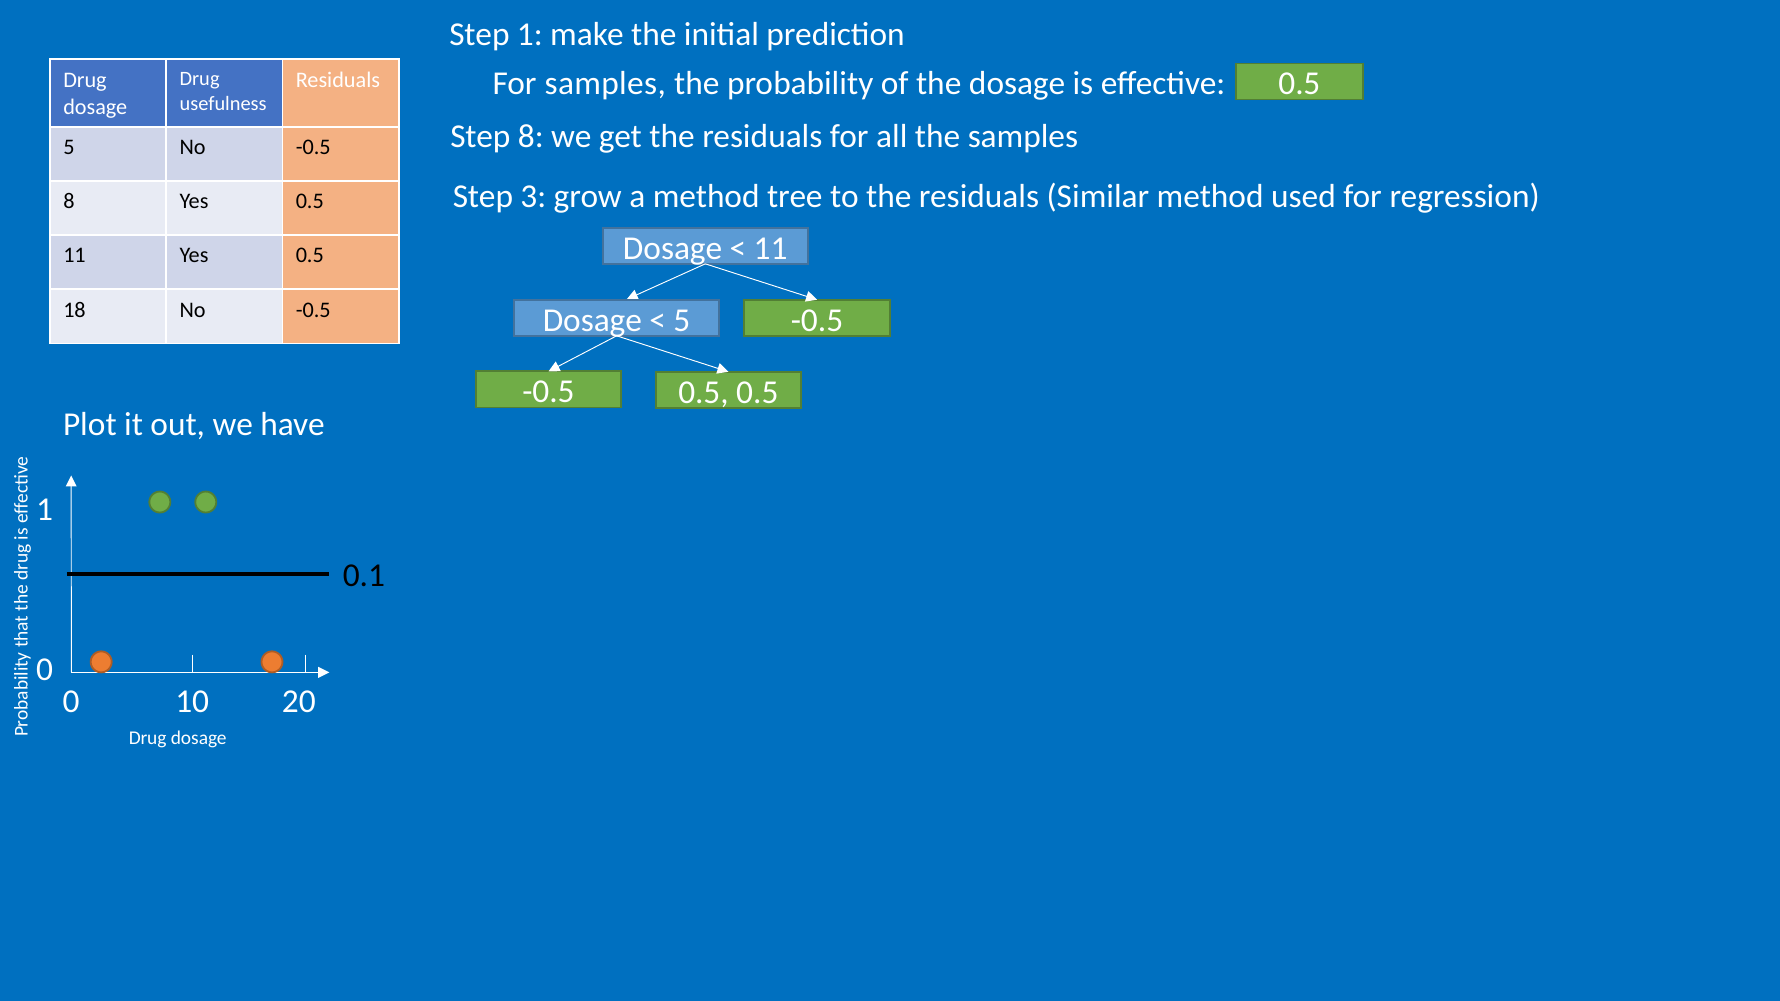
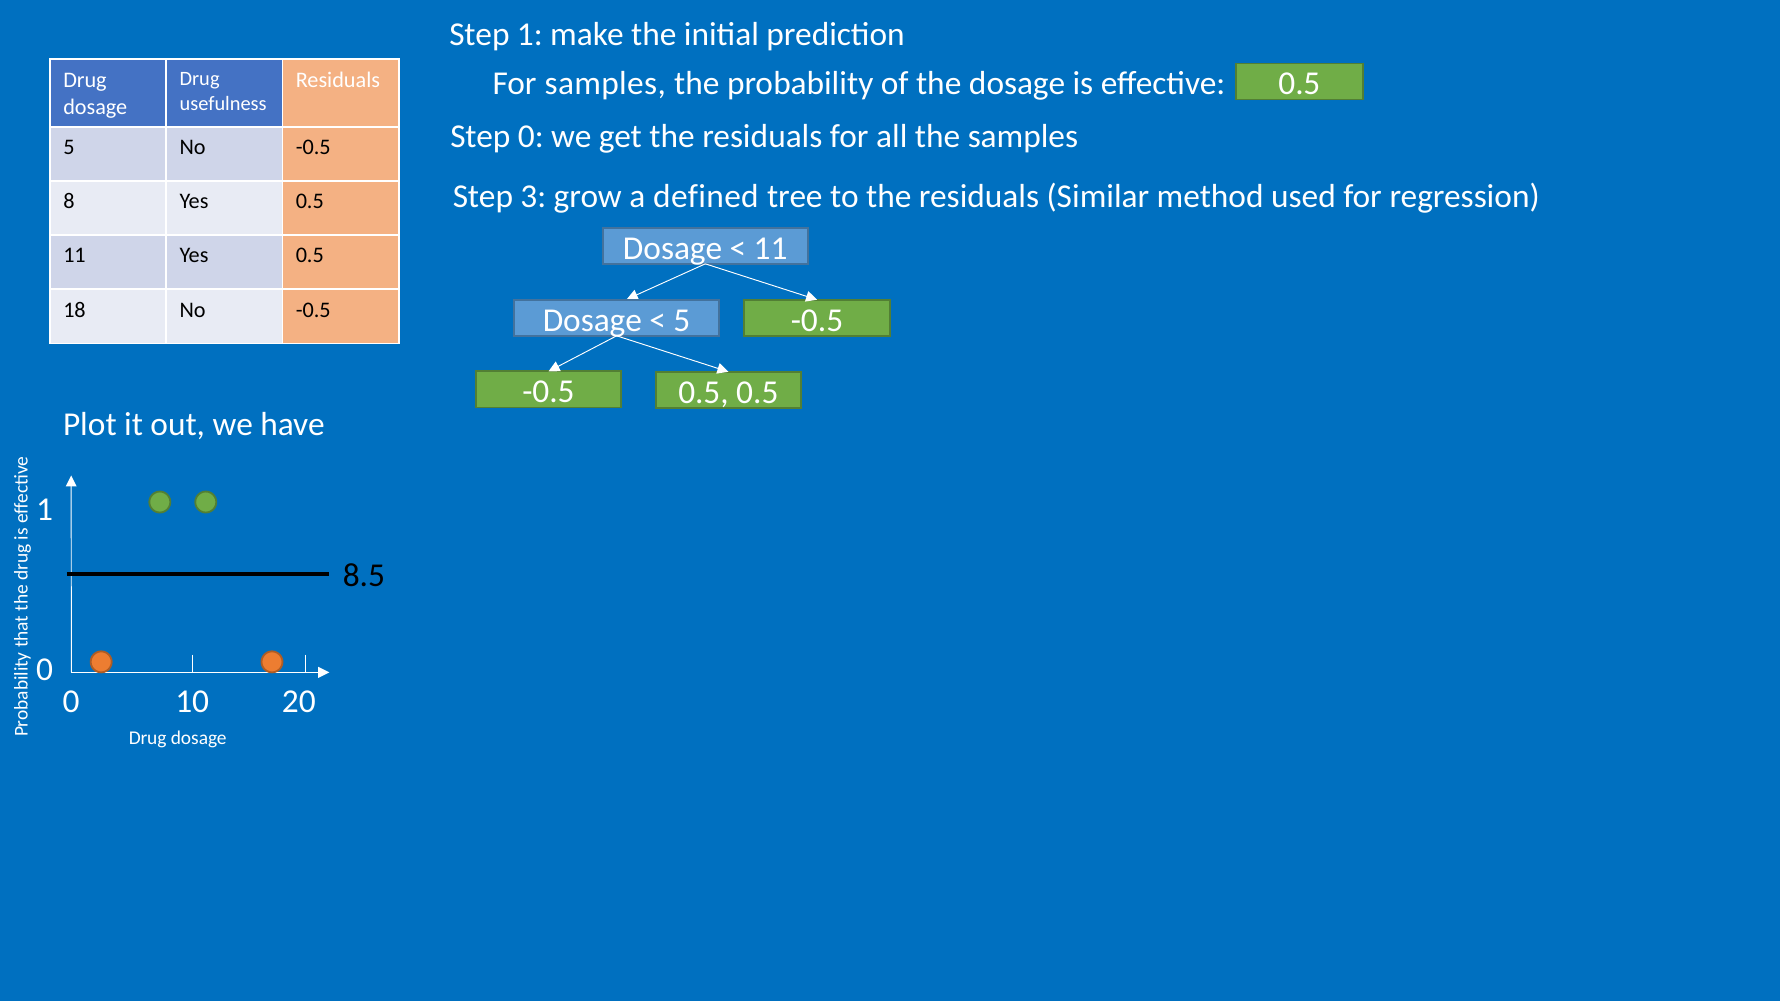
Step 8: 8 -> 0 (531, 137)
a method: method -> defined (706, 197)
0.1: 0.1 -> 8.5 (364, 576)
